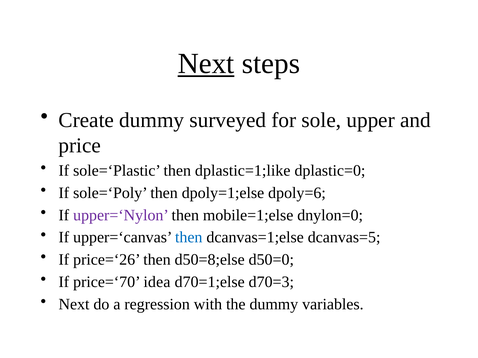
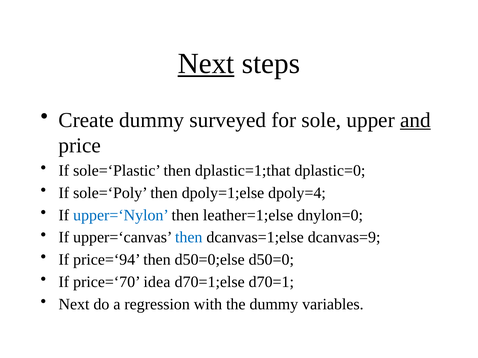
and underline: none -> present (415, 120)
dplastic=1;like: dplastic=1;like -> dplastic=1;that (243, 171)
dpoly=6: dpoly=6 -> dpoly=4 (297, 193)
upper=‘Nylon colour: purple -> blue (121, 215)
mobile=1;else: mobile=1;else -> leather=1;else (248, 215)
dcanvas=5: dcanvas=5 -> dcanvas=9 (344, 238)
price=‘26: price=‘26 -> price=‘94 (107, 260)
d50=8;else: d50=8;else -> d50=0;else (210, 260)
d70=3: d70=3 -> d70=1 (271, 282)
